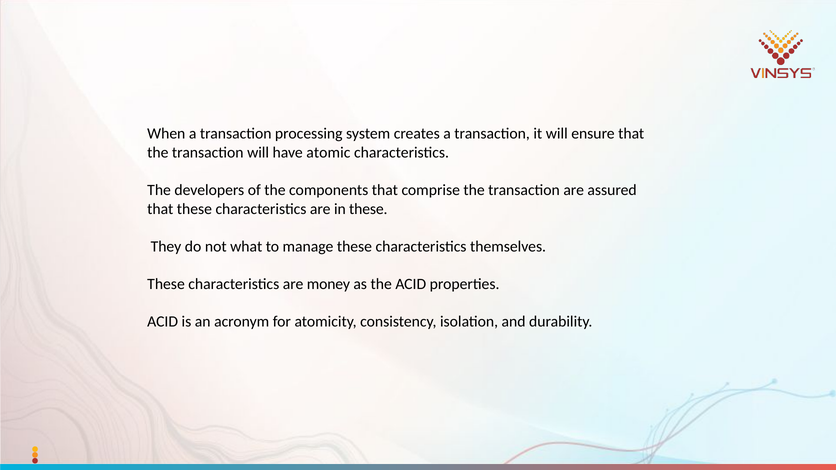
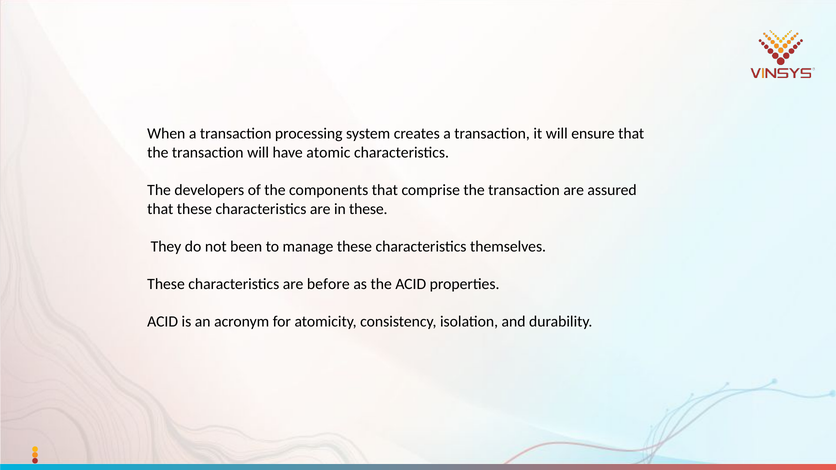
what: what -> been (246, 247)
money: money -> before (328, 284)
